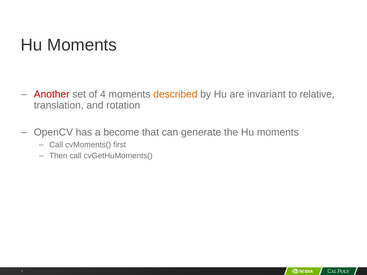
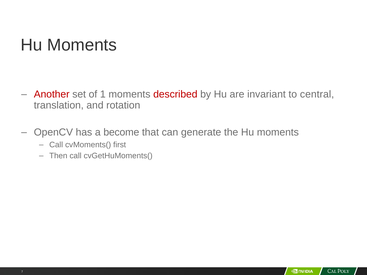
4: 4 -> 1 (103, 94)
described colour: orange -> red (175, 94)
relative: relative -> central (317, 94)
